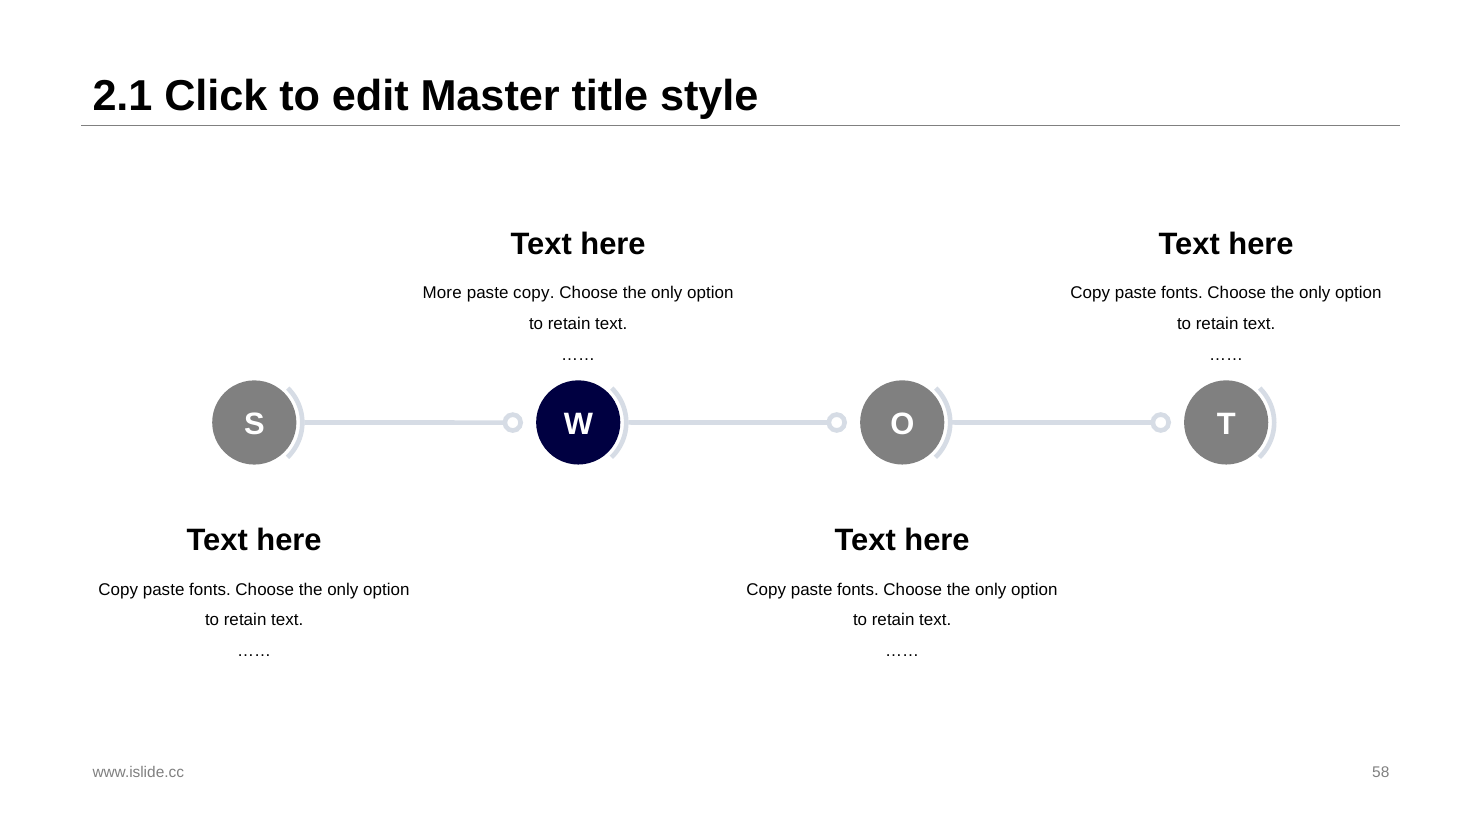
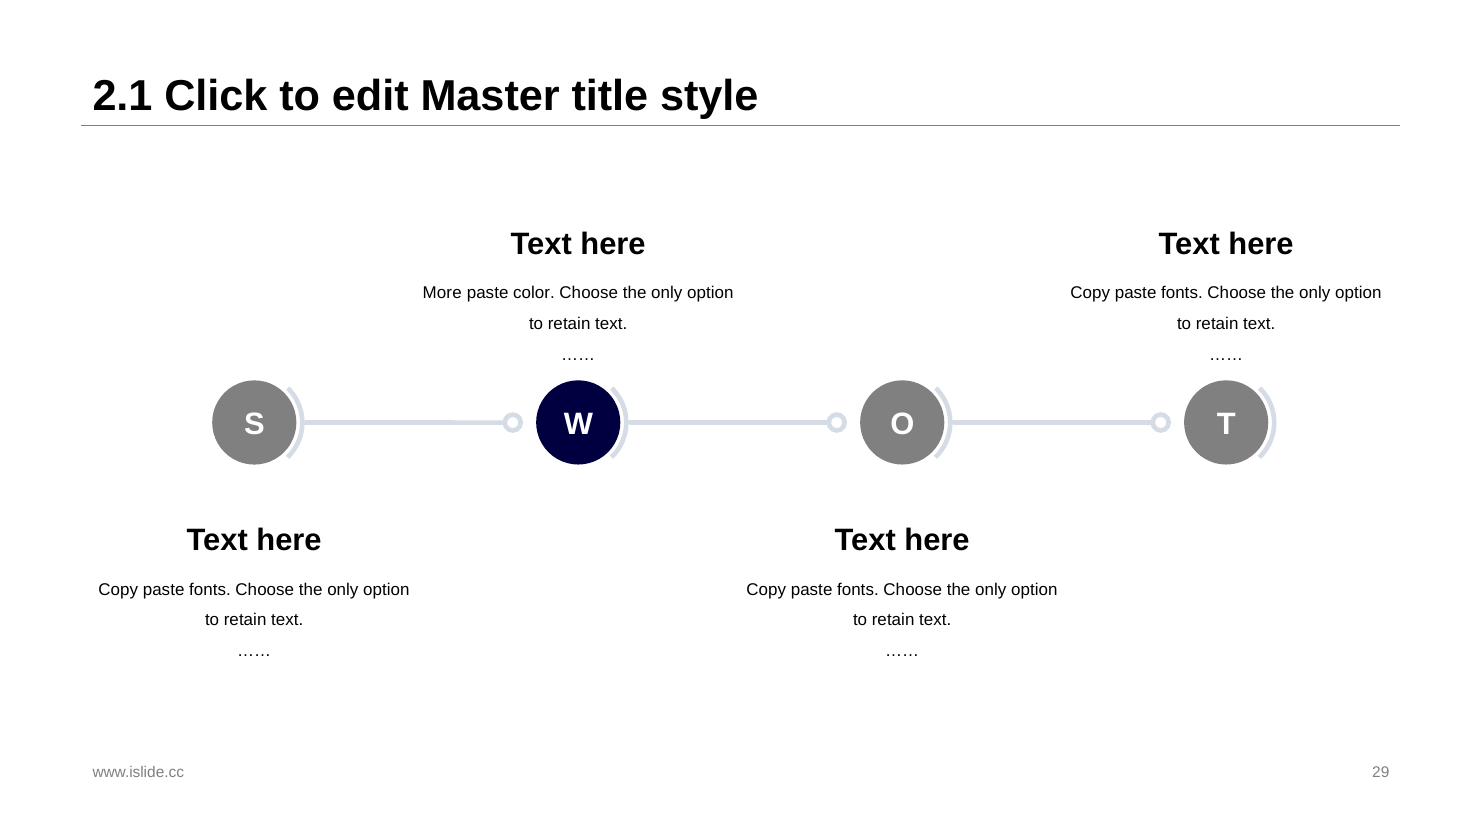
paste copy: copy -> color (534, 293)
58: 58 -> 29 (1381, 772)
